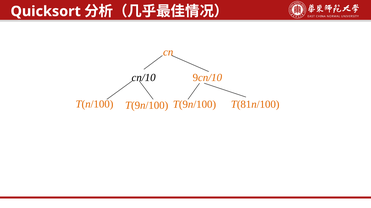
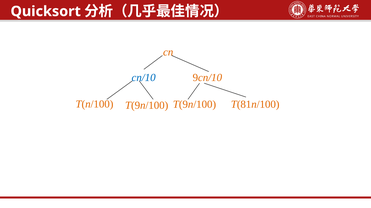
cn/10 colour: black -> blue (144, 78)
